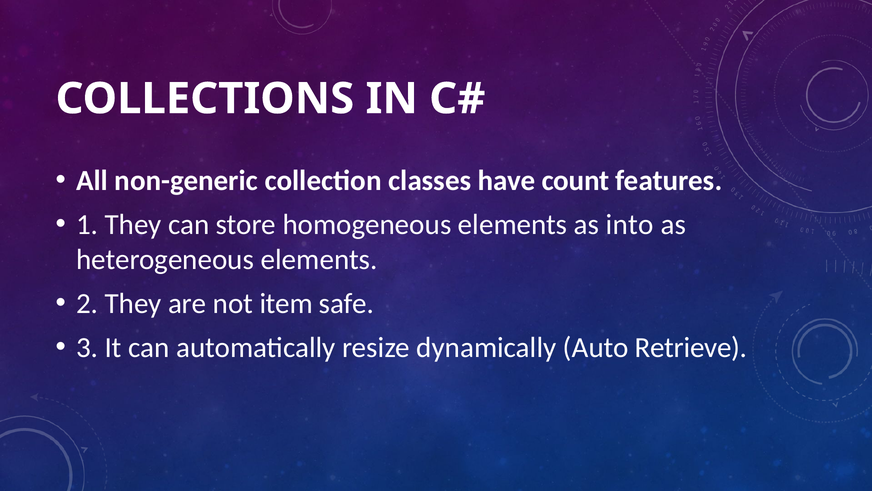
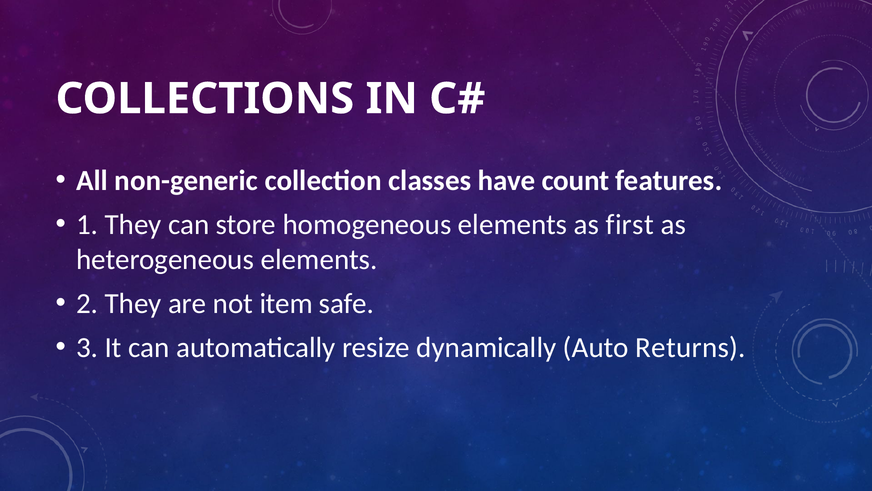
into: into -> first (630, 224)
Retrieve: Retrieve -> Returns (691, 347)
